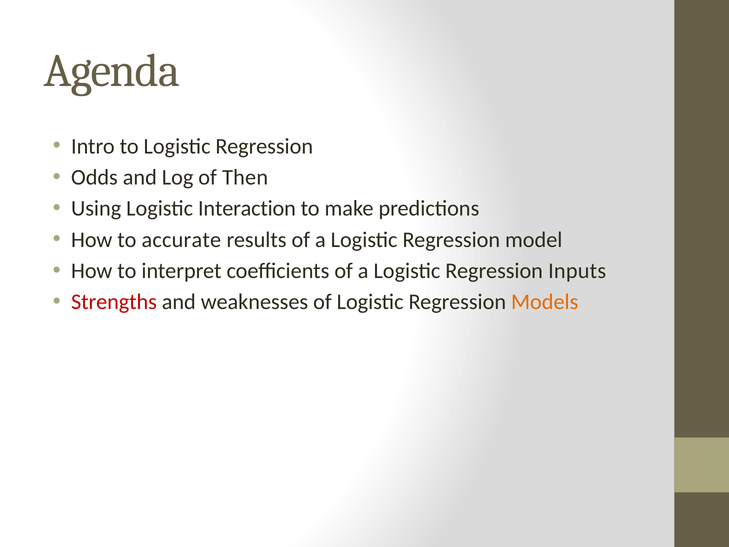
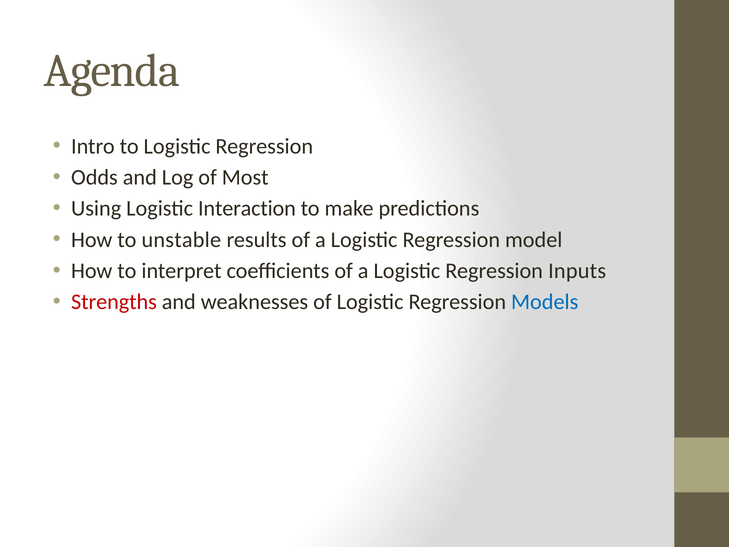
Then: Then -> Most (245, 177)
accurate: accurate -> unstable (181, 240)
Models colour: orange -> blue (545, 302)
